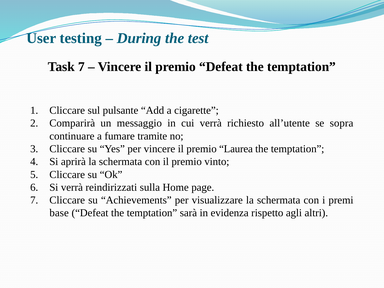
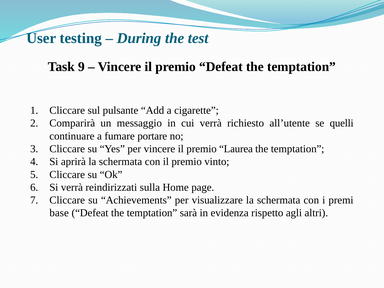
Task 7: 7 -> 9 (81, 67)
sopra: sopra -> quelli (342, 123)
tramite: tramite -> portare (152, 136)
